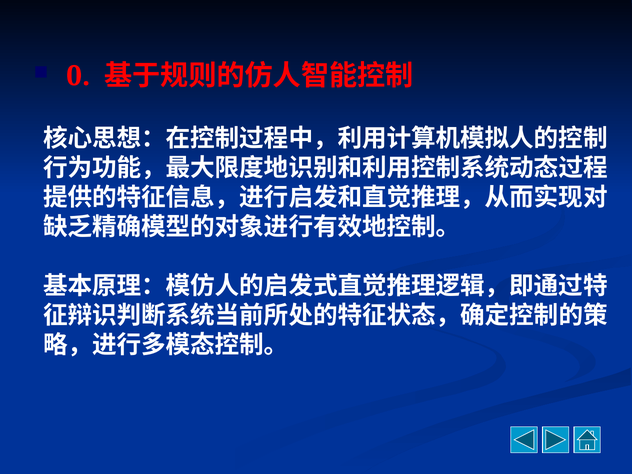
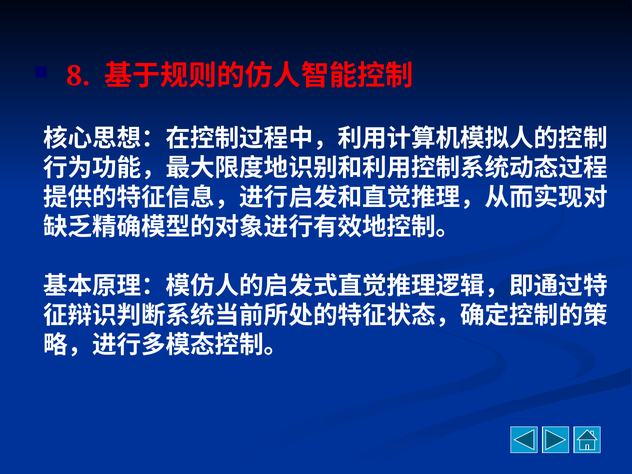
0: 0 -> 8 (78, 76)
